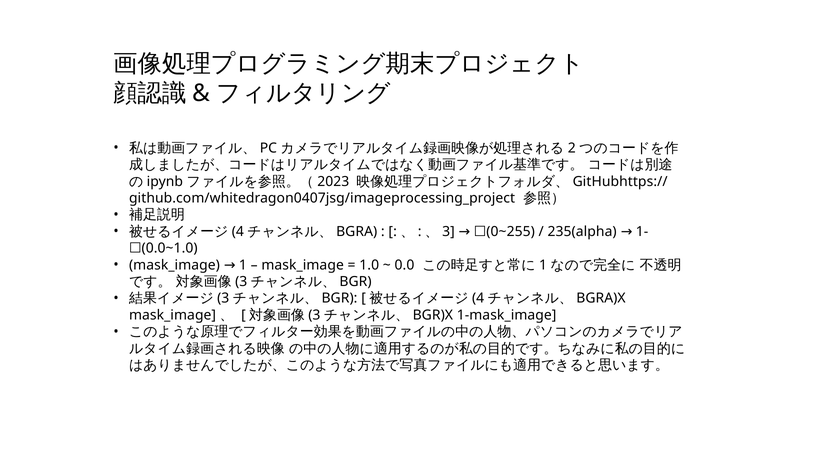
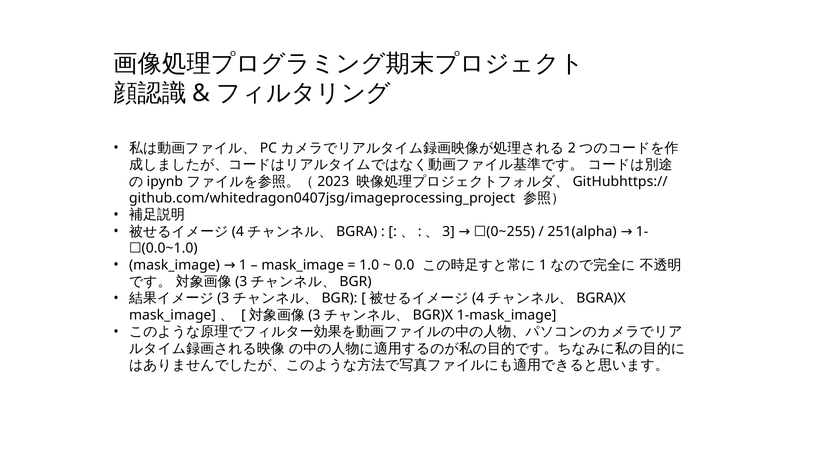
235(alpha: 235(alpha -> 251(alpha (582, 231)
